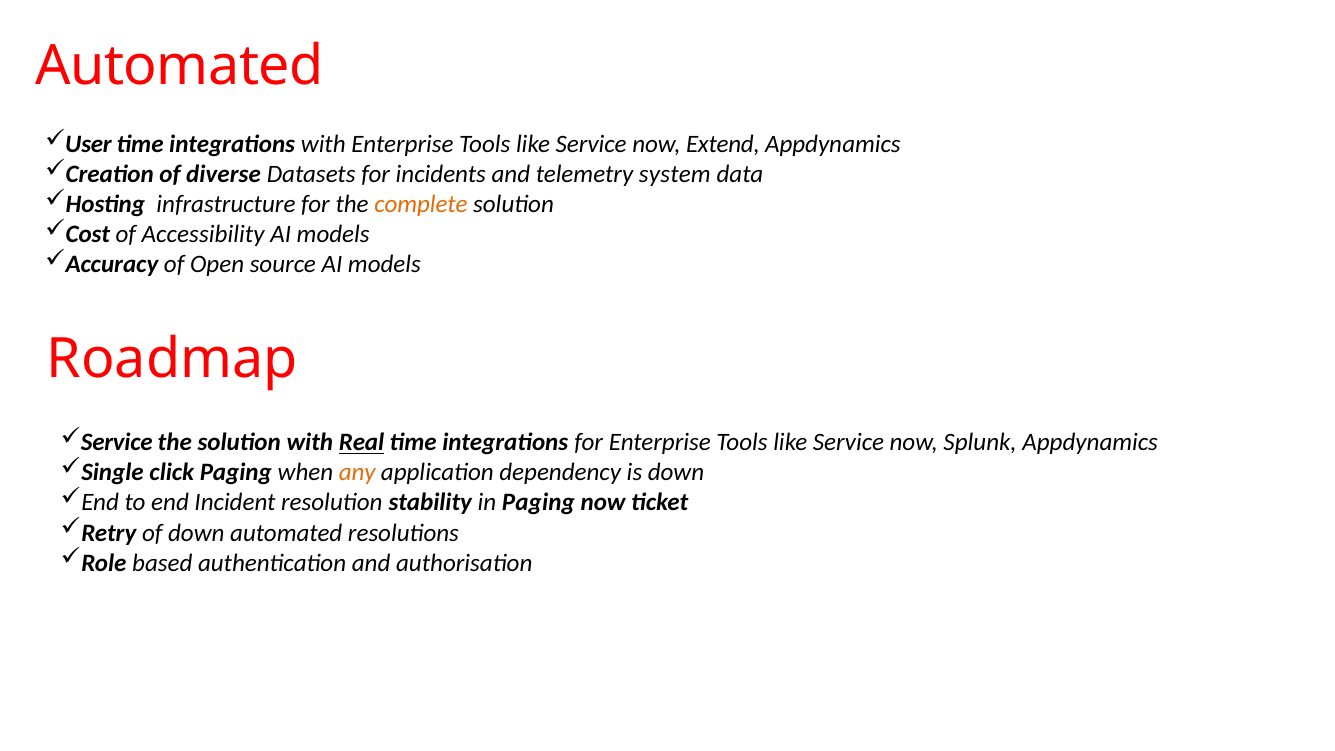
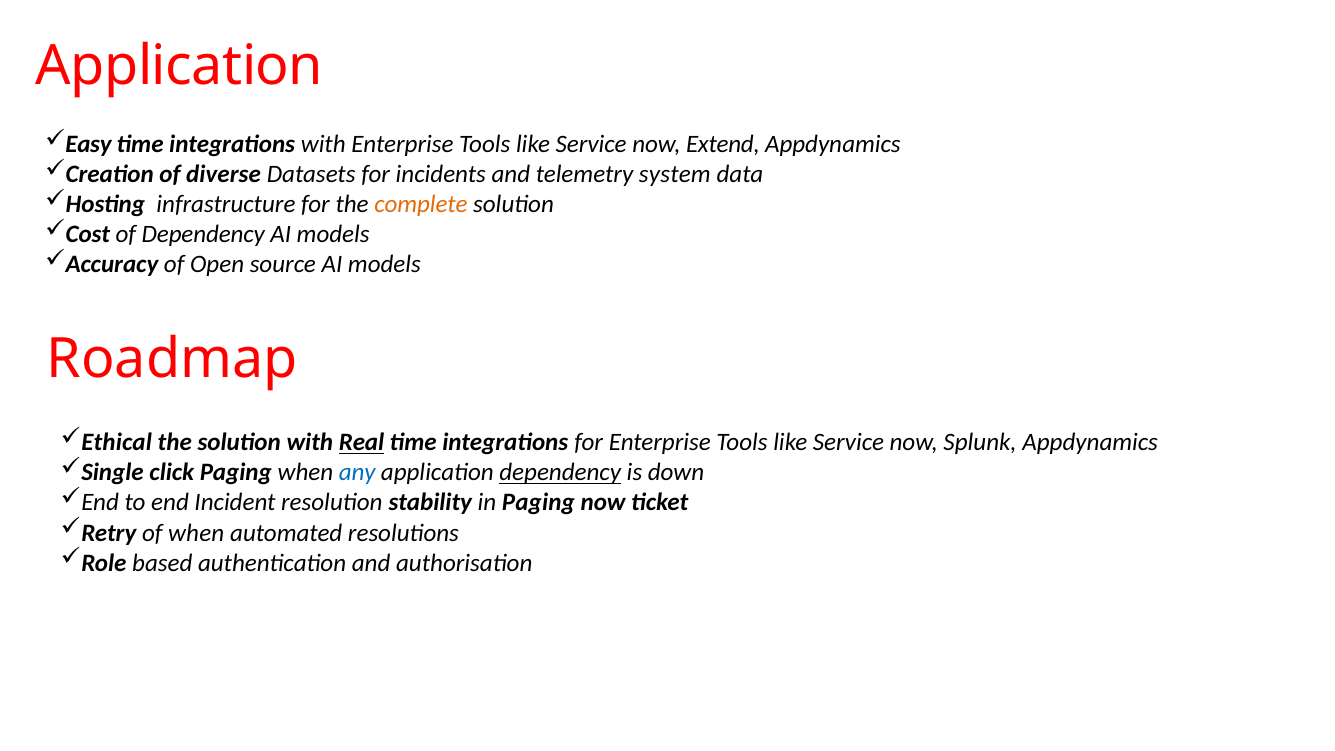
Automated: Automated -> Application (180, 66)
User: User -> Easy (88, 144)
of Accessibility: Accessibility -> Dependency (203, 234)
Service: Service -> Ethical (117, 443)
any colour: orange -> blue (357, 473)
dependency underline: none -> present (560, 473)
of down: down -> when (196, 533)
